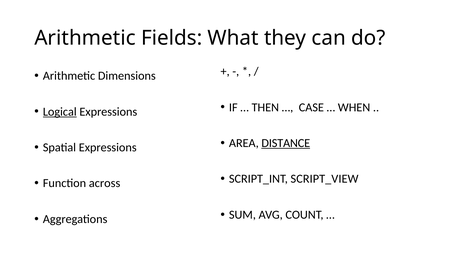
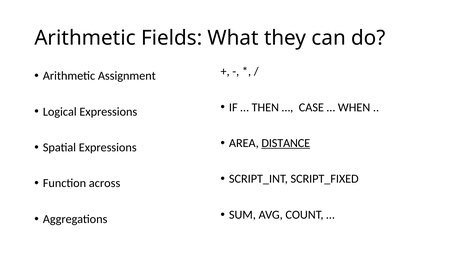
Dimensions: Dimensions -> Assignment (127, 76)
Logical underline: present -> none (60, 112)
SCRIPT_VIEW: SCRIPT_VIEW -> SCRIPT_FIXED (325, 179)
